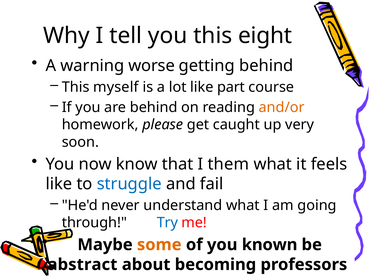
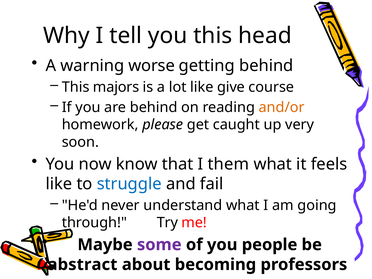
eight: eight -> head (265, 36)
myself: myself -> majors (116, 87)
part: part -> give (231, 87)
Try colour: blue -> black (167, 223)
some colour: orange -> purple (159, 245)
known: known -> people (270, 245)
